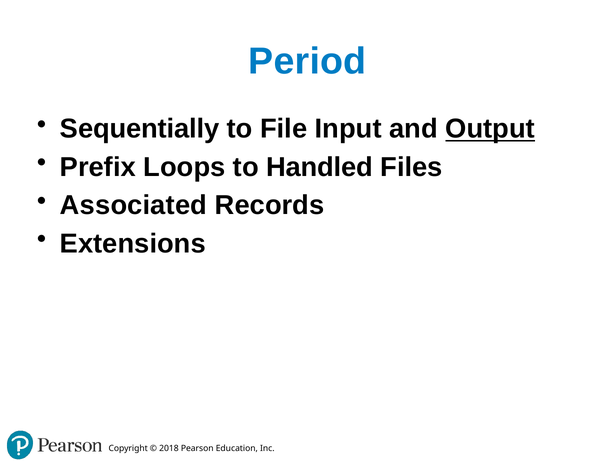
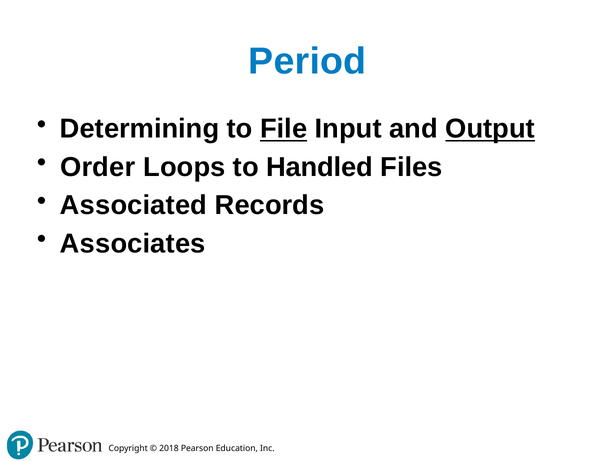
Sequentially: Sequentially -> Determining (140, 129)
File underline: none -> present (284, 129)
Prefix: Prefix -> Order (98, 167)
Extensions: Extensions -> Associates (133, 244)
